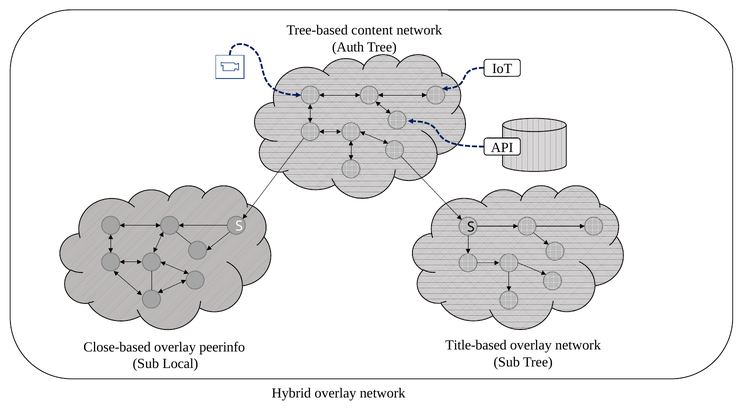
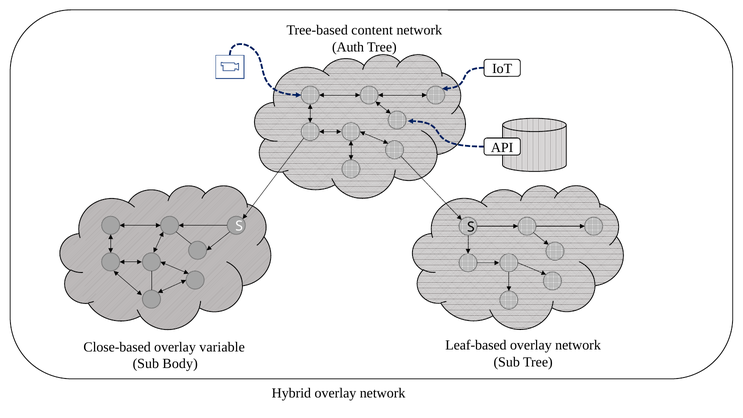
Title-based: Title-based -> Leaf-based (476, 345)
peerinfo: peerinfo -> variable (222, 347)
Local: Local -> Body (180, 364)
